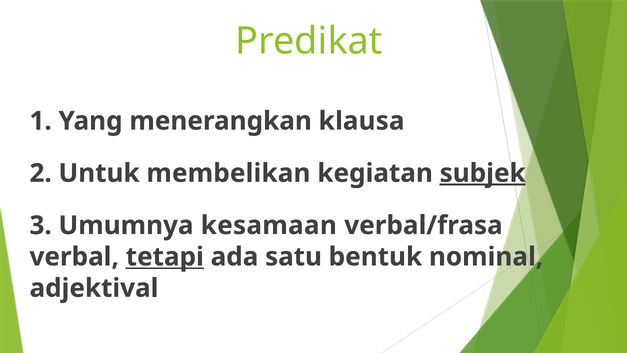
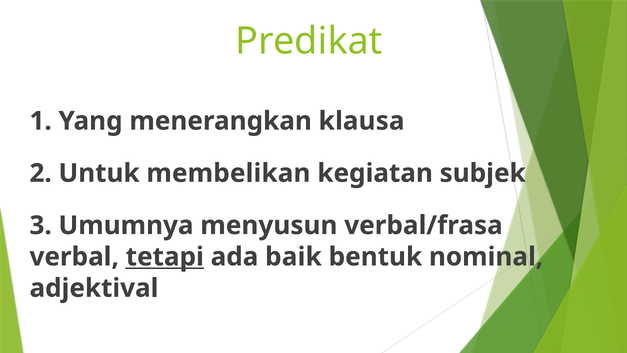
subjek underline: present -> none (483, 173)
kesamaan: kesamaan -> menyusun (269, 225)
satu: satu -> baik (293, 257)
